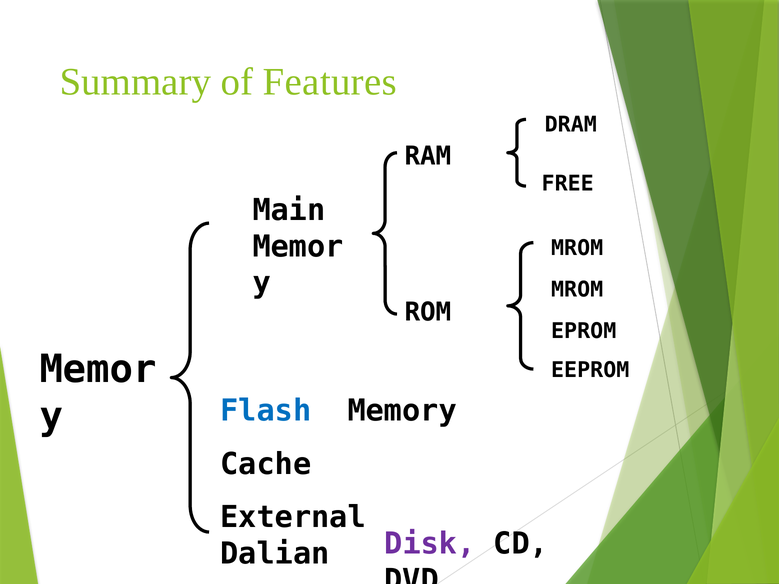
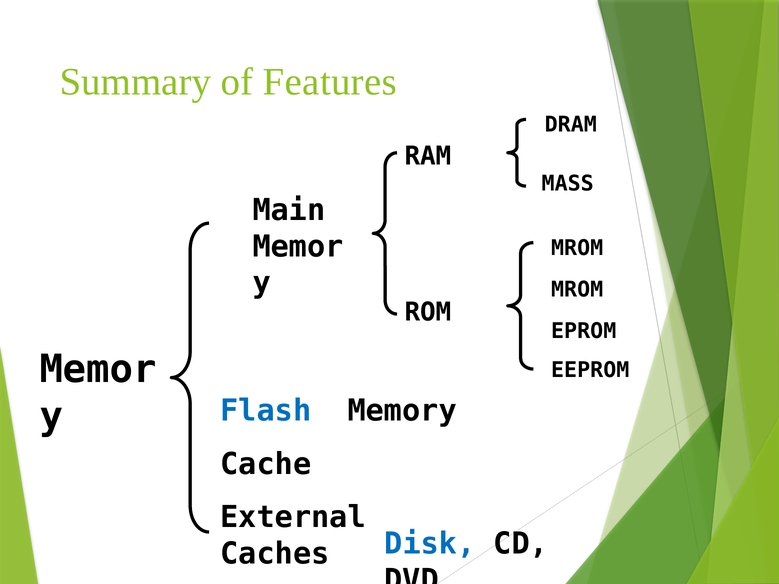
FREE: FREE -> MASS (568, 184)
Disk colour: purple -> blue (430, 544)
Dalian: Dalian -> Caches (275, 554)
